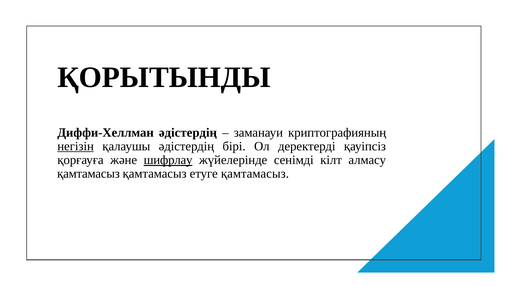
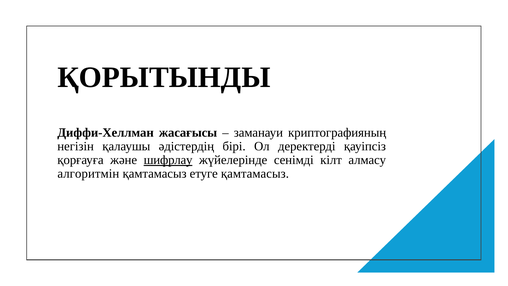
Диффи-Хеллман әдістердің: әдістердің -> жасағысы (188, 132)
негізін underline: present -> none (76, 146)
қамтамасыз: қамтамасыз -> алгоритмін (88, 174)
